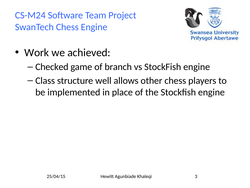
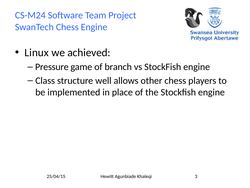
Work: Work -> Linux (37, 52)
Checked: Checked -> Pressure (52, 67)
